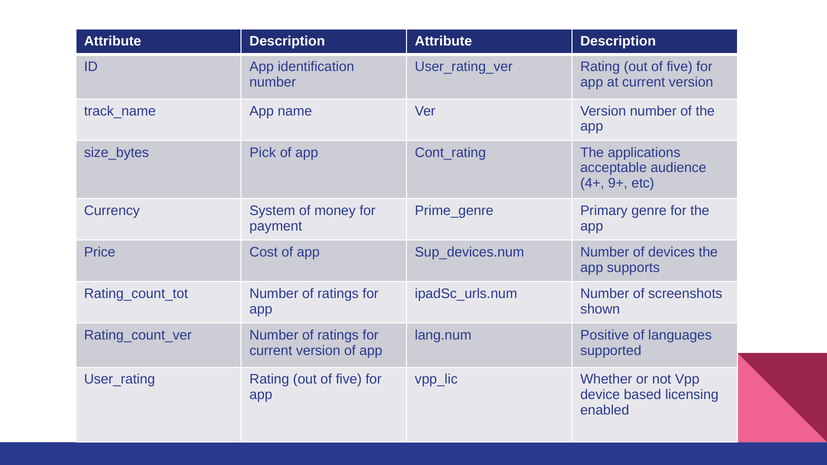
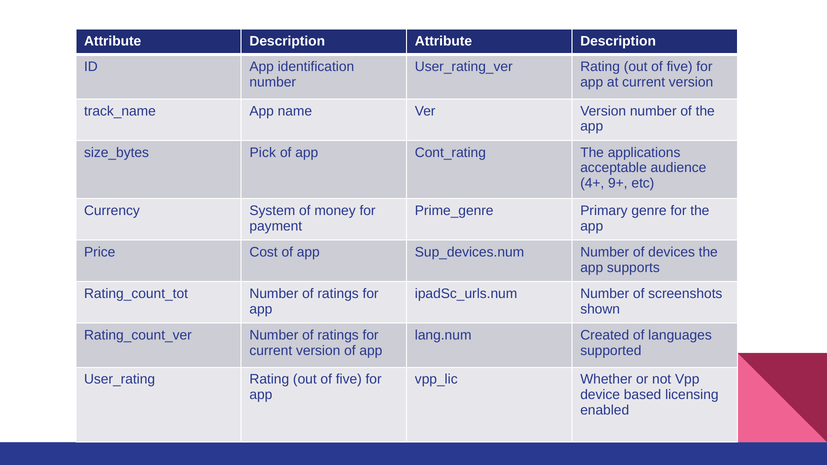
Positive: Positive -> Created (605, 335)
